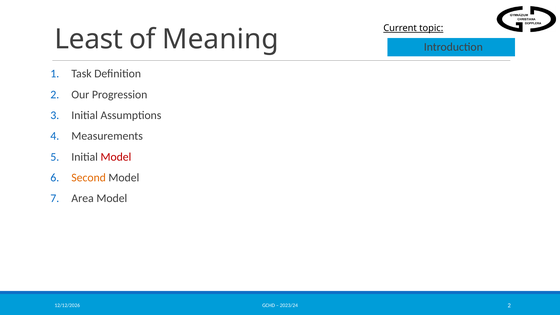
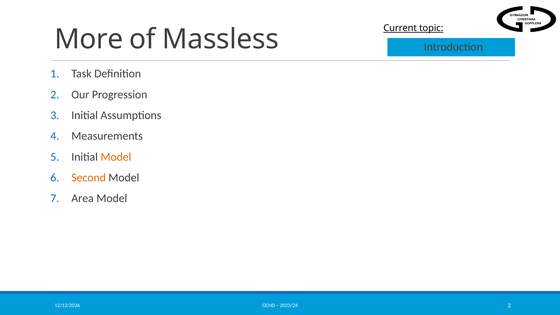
Least: Least -> More (89, 39)
Meaning: Meaning -> Massless (221, 39)
Model colour: red -> orange (116, 157)
